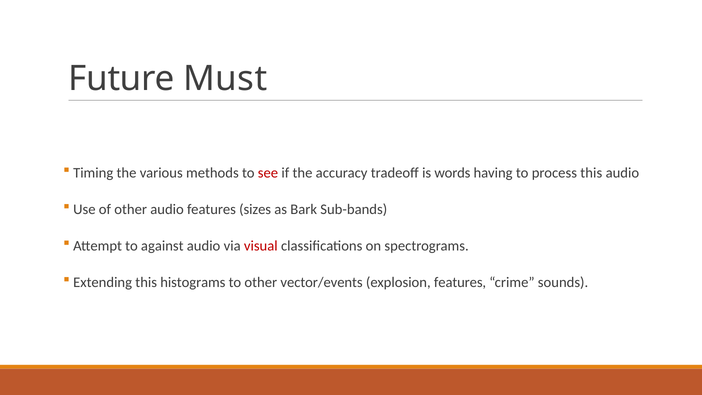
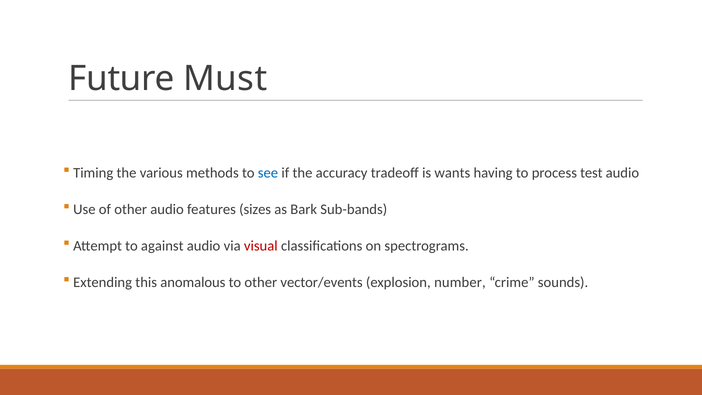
see colour: red -> blue (268, 173)
words: words -> wants (452, 173)
process this: this -> test (591, 173)
histograms: histograms -> anomalous (193, 282)
explosion features: features -> number (460, 282)
